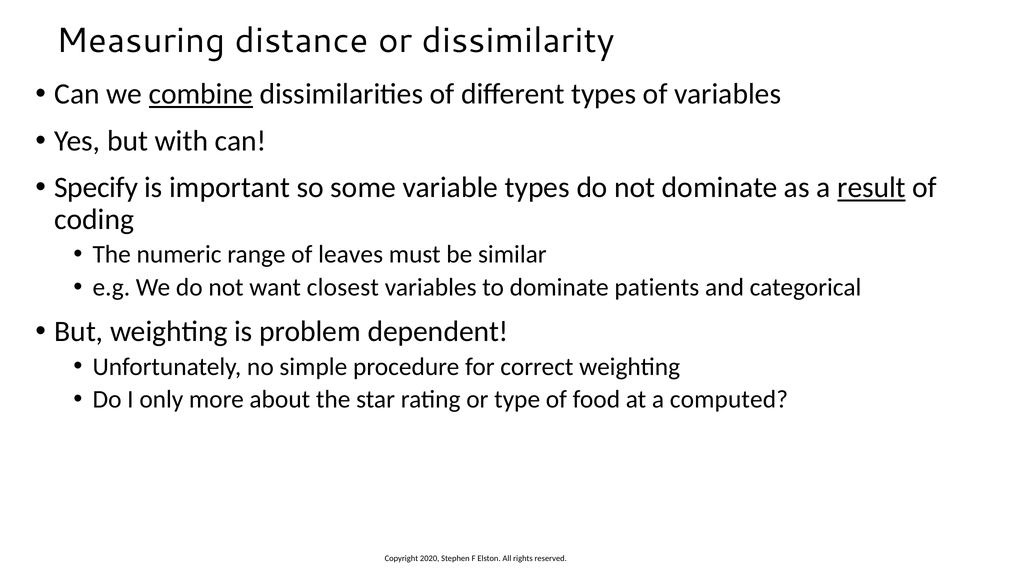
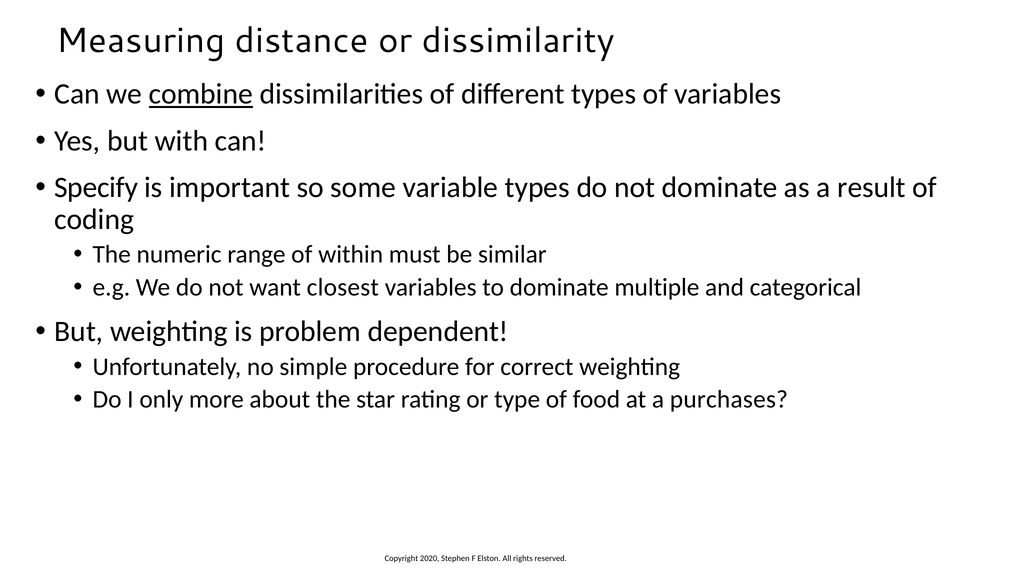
result underline: present -> none (872, 188)
leaves: leaves -> within (351, 255)
patients: patients -> multiple (657, 287)
computed: computed -> purchases (729, 400)
